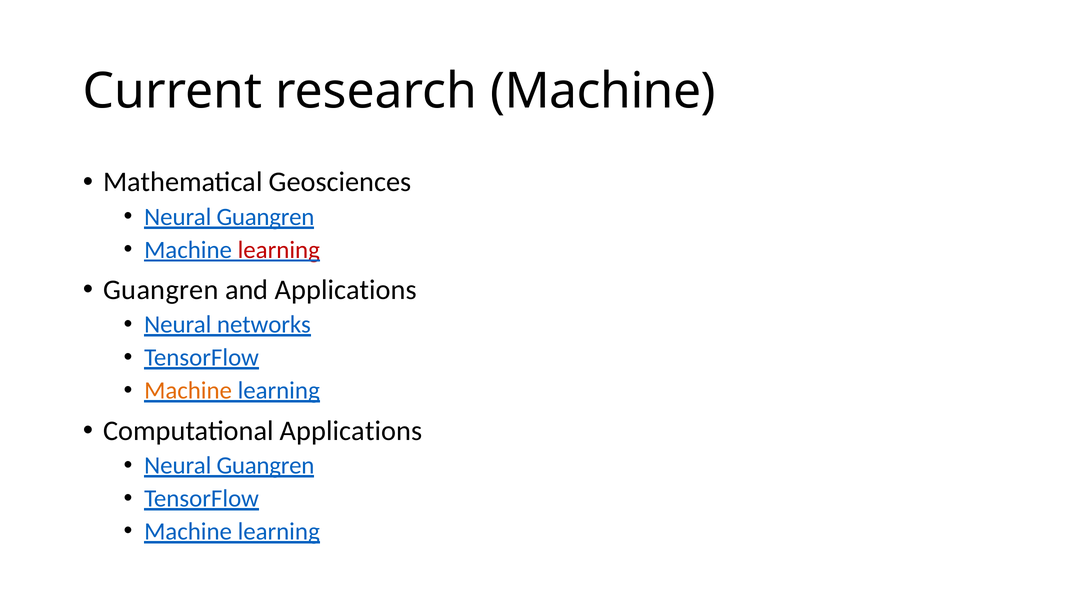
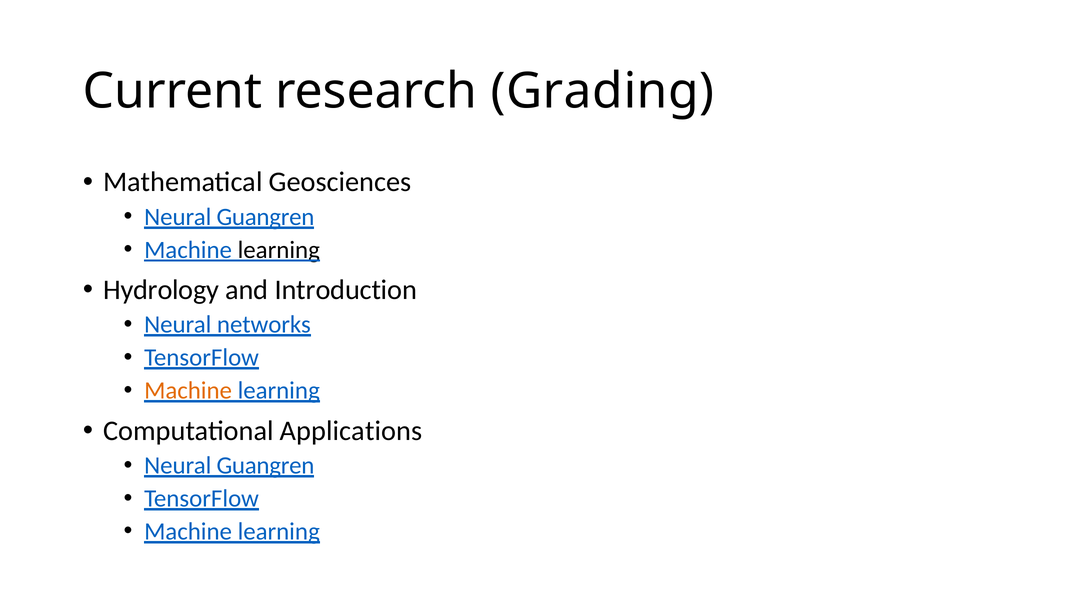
research Machine: Machine -> Grading (602, 91)
learning colour: red -> black (279, 250)
Guangren: Guangren -> Hydrology (161, 290)
and Applications: Applications -> Introduction (346, 290)
